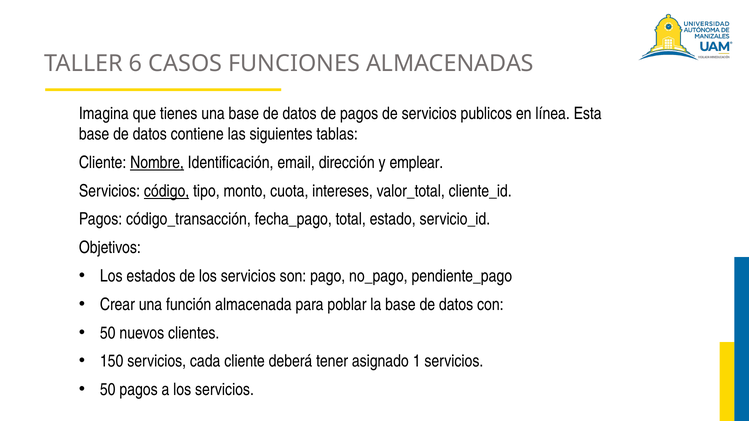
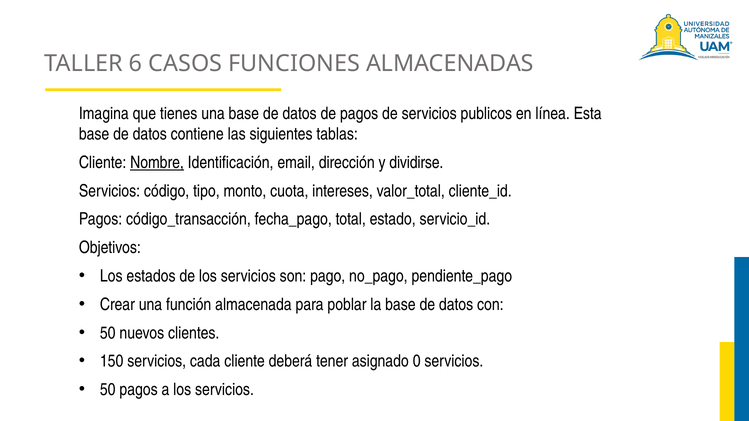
emplear: emplear -> dividirse (416, 163)
código underline: present -> none (167, 191)
1: 1 -> 0 (417, 361)
